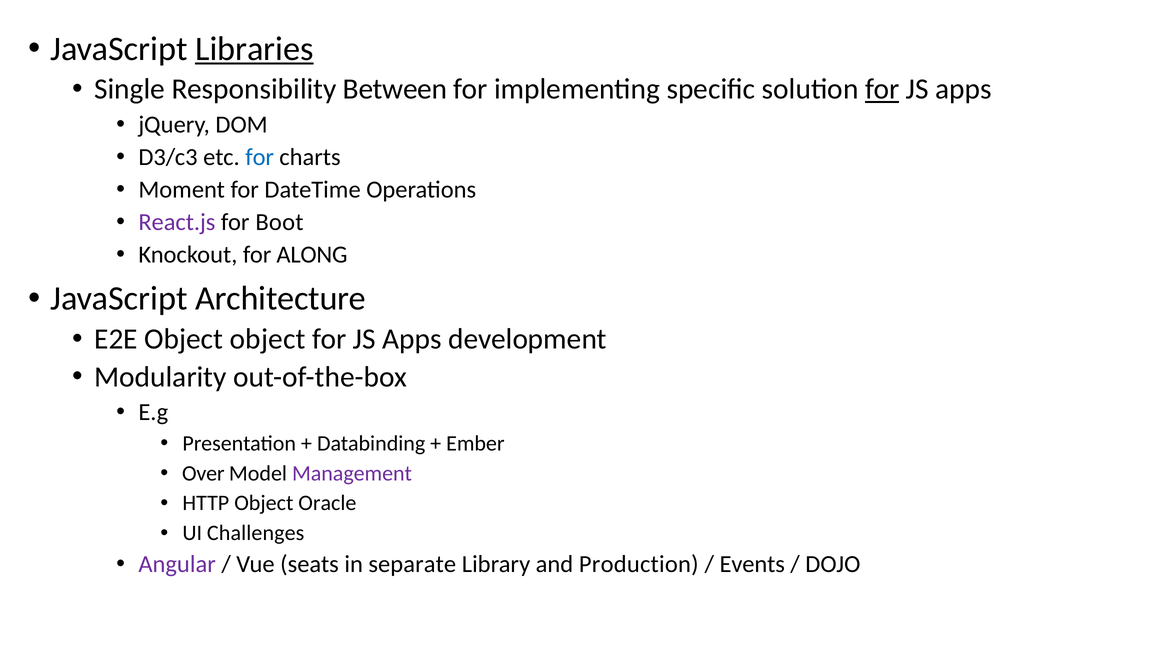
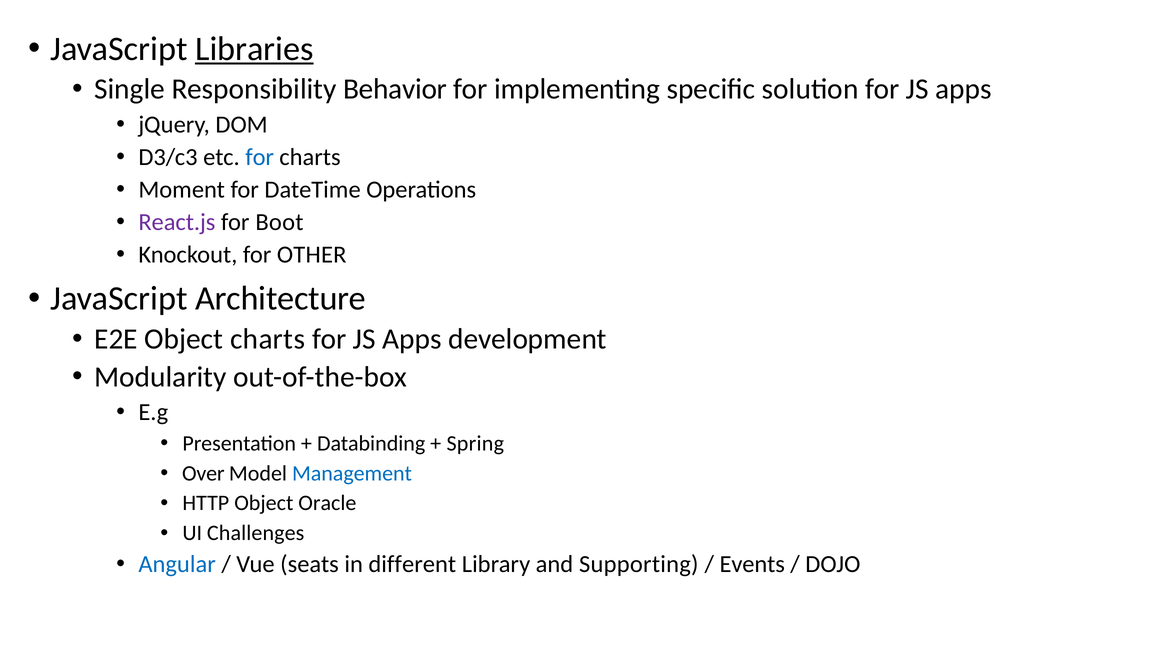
Between: Between -> Behavior (395, 89)
for underline: present -> none (882, 89)
ALONG: ALONG -> OTHER (312, 255)
Object object: object -> charts (268, 339)
Ember: Ember -> Spring (475, 444)
Management colour: purple -> blue (352, 474)
Angular colour: purple -> blue (177, 565)
separate: separate -> different (412, 565)
Production: Production -> Supporting (639, 565)
